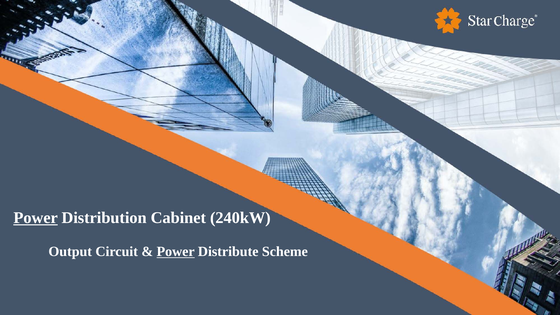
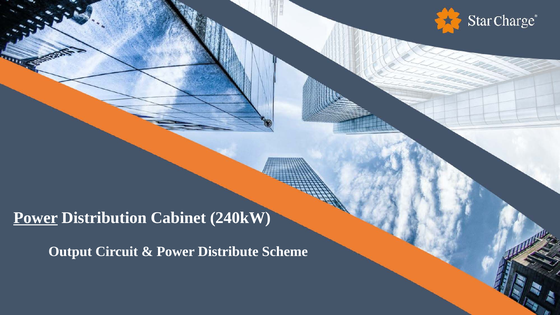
Power underline: present -> none (176, 252)
